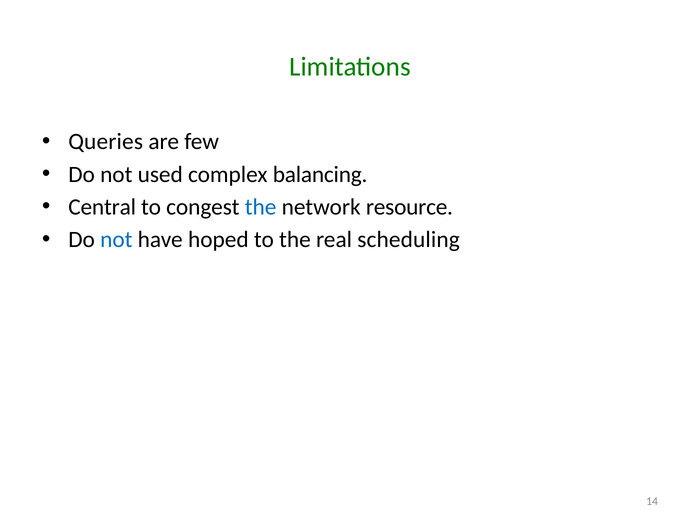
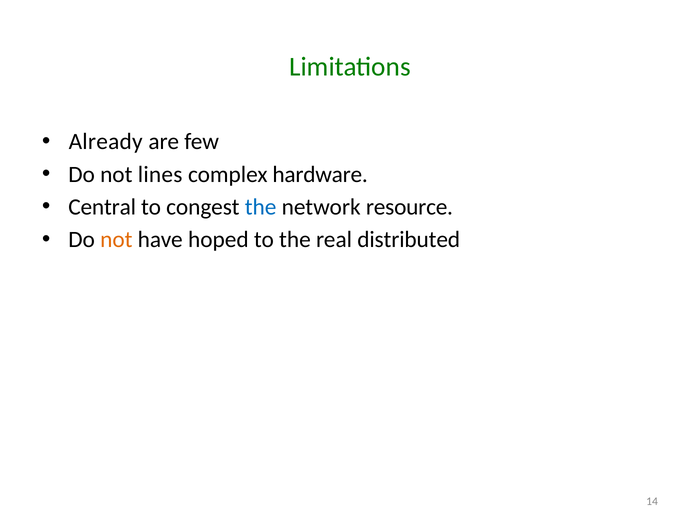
Queries: Queries -> Already (106, 142)
used: used -> lines (160, 174)
balancing: balancing -> hardware (320, 174)
not colour: blue -> orange (116, 240)
scheduling: scheduling -> distributed (409, 240)
